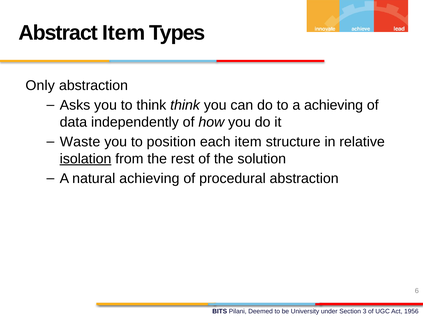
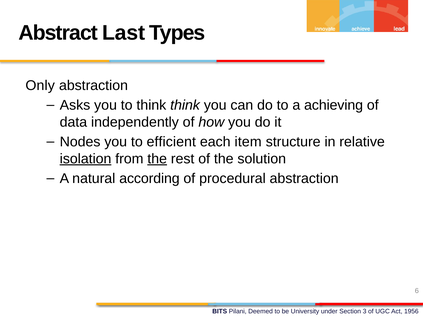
Abstract Item: Item -> Last (124, 33)
Waste: Waste -> Nodes (80, 142)
position: position -> efficient (171, 142)
the underline: none -> present (157, 159)
natural achieving: achieving -> according (149, 179)
